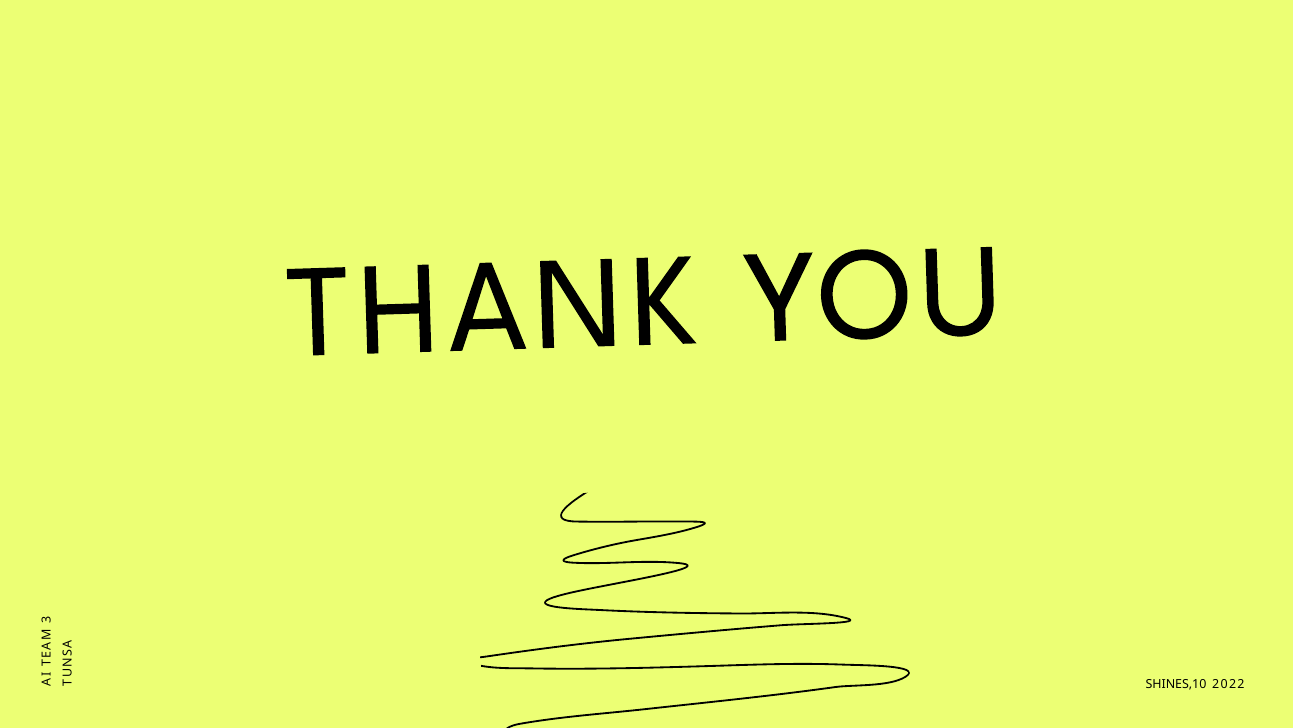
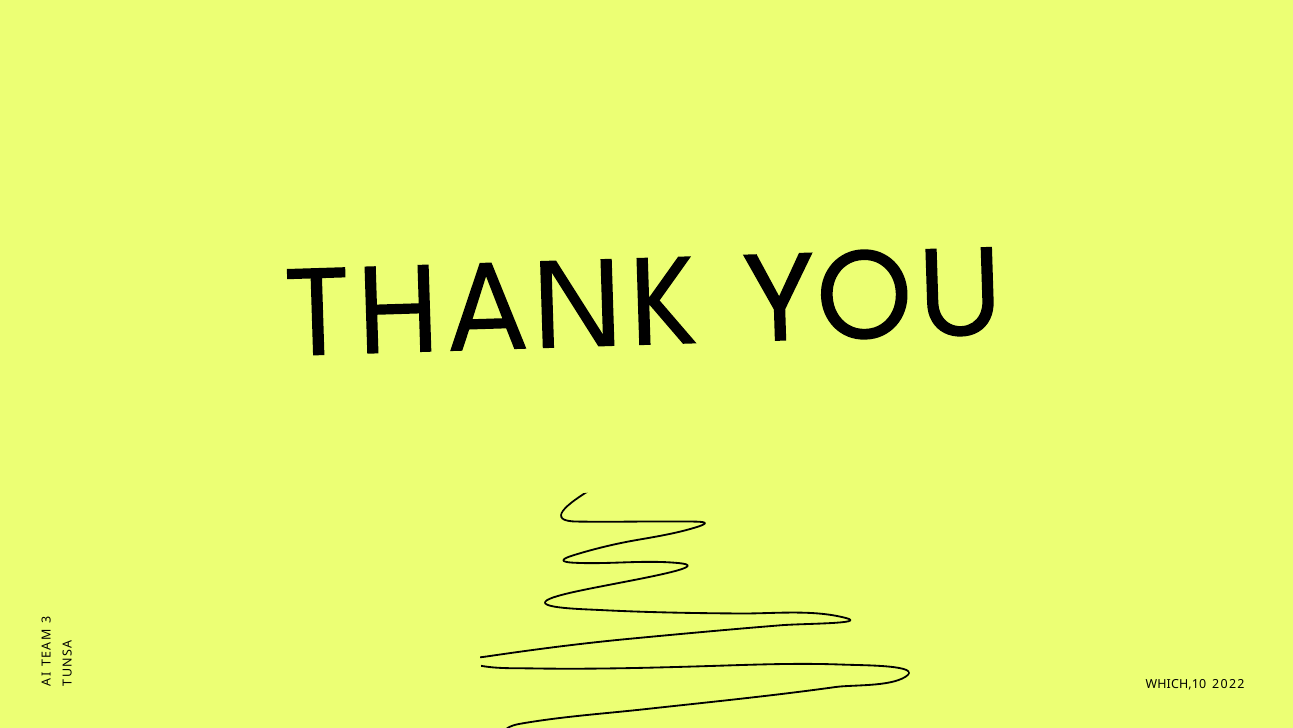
SHINES,10: SHINES,10 -> WHICH,10 (1176, 684)
